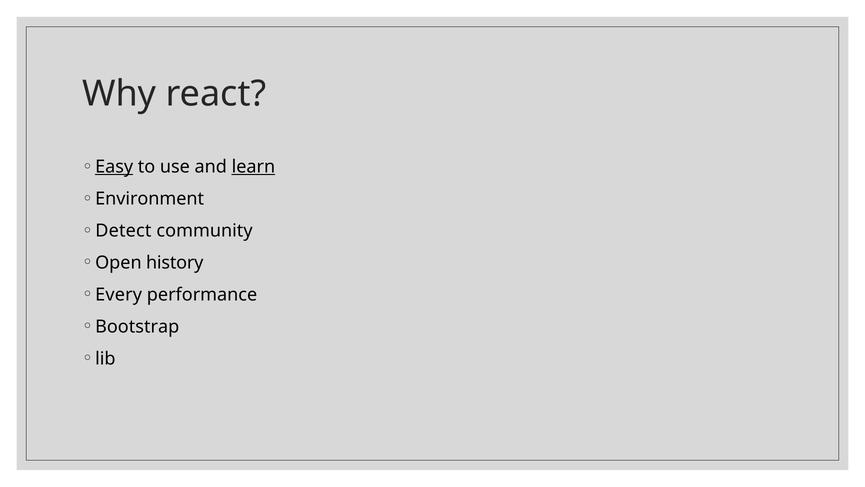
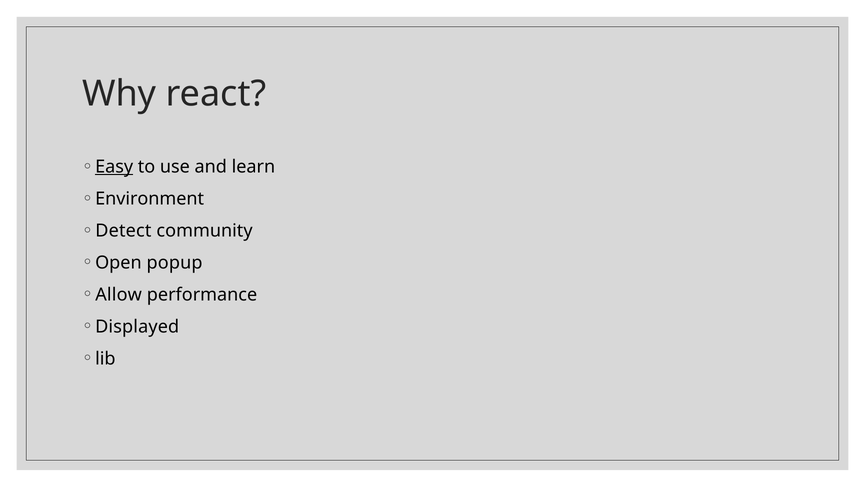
learn underline: present -> none (253, 167)
history: history -> popup (175, 262)
Every: Every -> Allow (119, 294)
Bootstrap: Bootstrap -> Displayed (137, 326)
